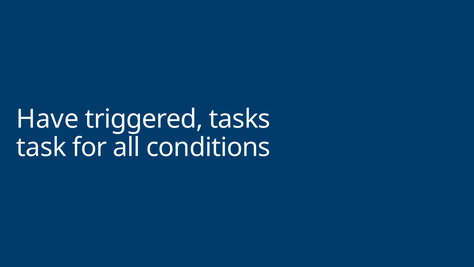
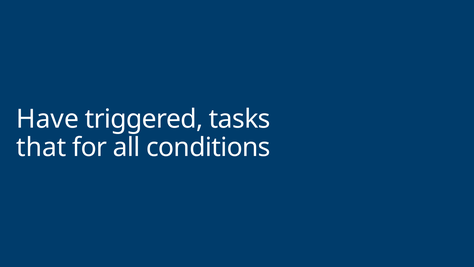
task: task -> that (41, 147)
